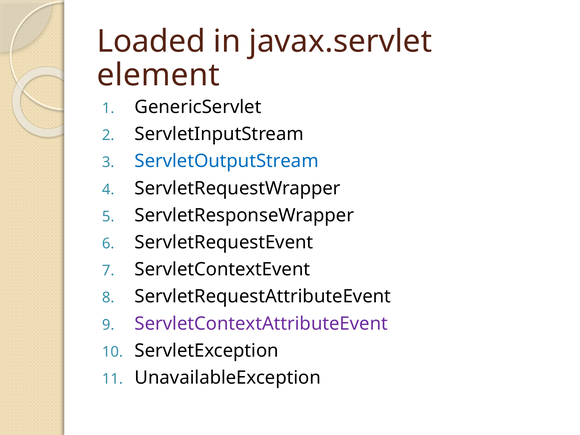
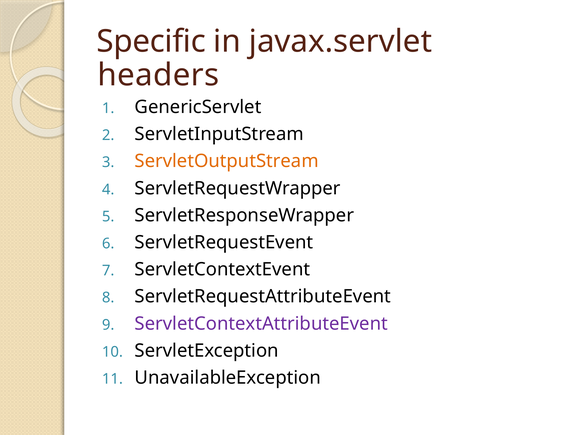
Loaded: Loaded -> Specific (151, 41)
element: element -> headers (158, 75)
ServletOutputStream colour: blue -> orange (227, 161)
